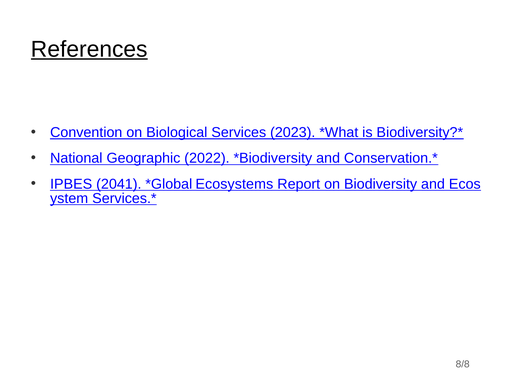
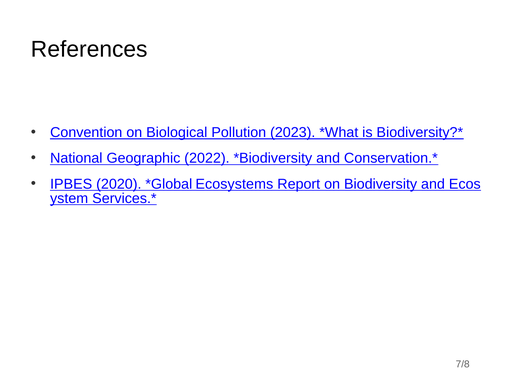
References underline: present -> none (89, 49)
Services: Services -> Pollution (239, 132)
2041: 2041 -> 2020 (119, 184)
8/8: 8/8 -> 7/8 (463, 364)
